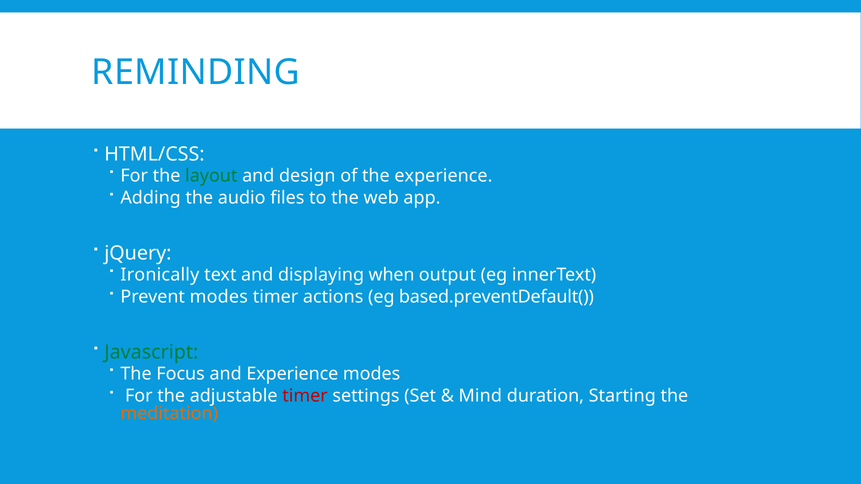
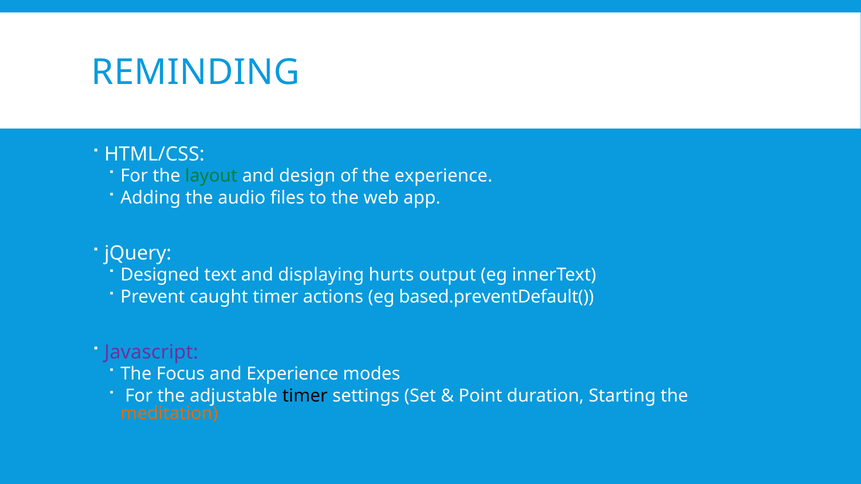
Ironically: Ironically -> Designed (160, 275)
when: when -> hurts (391, 275)
Prevent modes: modes -> caught (219, 297)
Javascript colour: green -> purple (151, 352)
timer colour: red -> black (305, 396)
Mind: Mind -> Point (480, 396)
